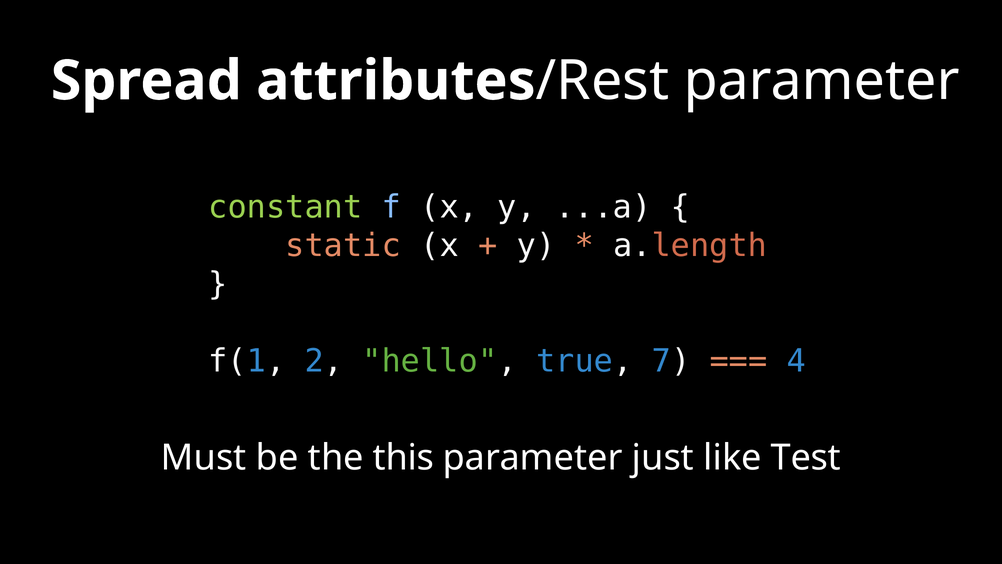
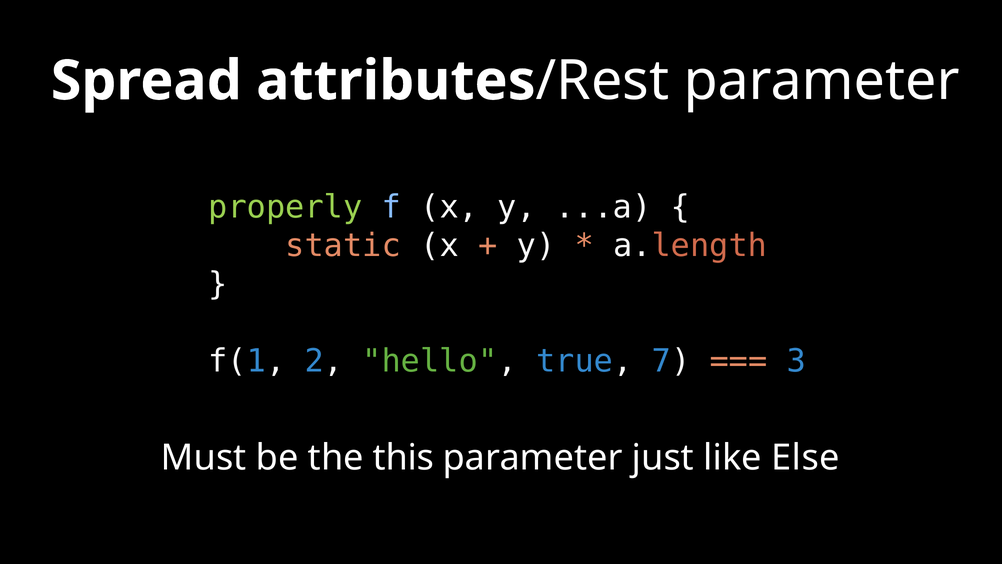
constant: constant -> properly (285, 207)
4: 4 -> 3 (796, 361)
Test: Test -> Else (805, 458)
